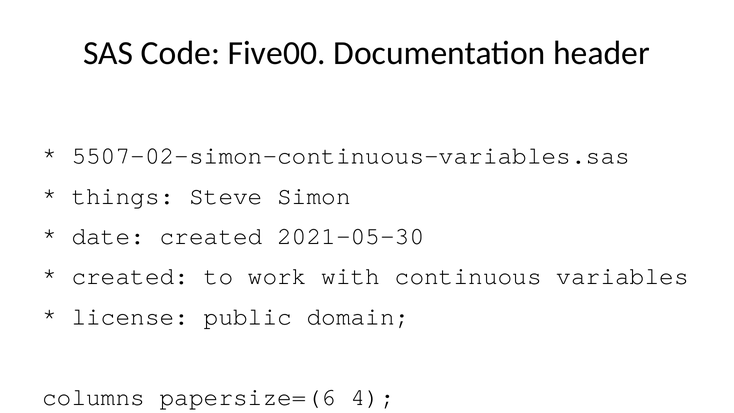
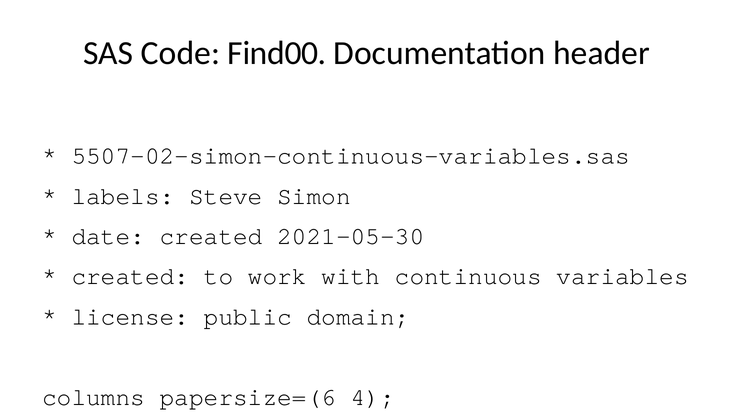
Five00: Five00 -> Find00 (277, 53)
things: things -> labels (123, 196)
